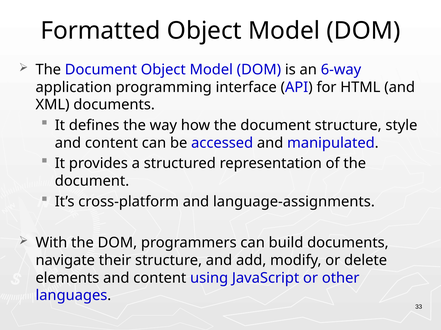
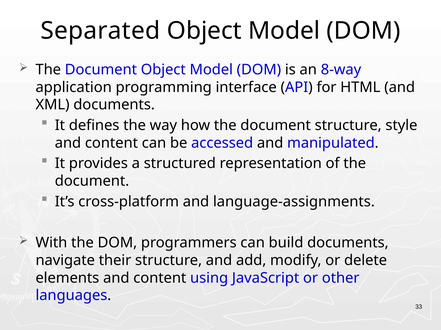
Formatted: Formatted -> Separated (100, 31)
6-way: 6-way -> 8-way (341, 70)
